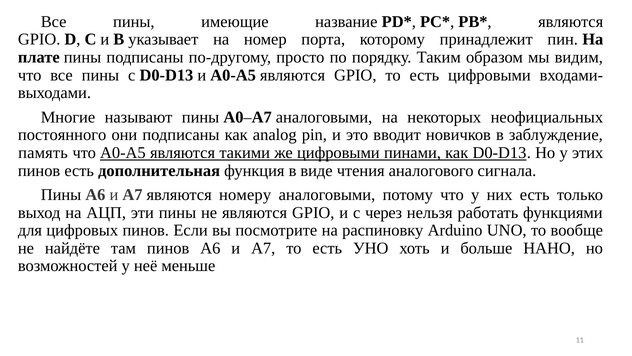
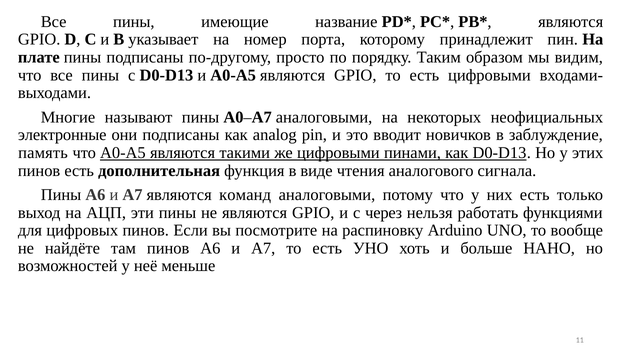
постоянного: постоянного -> электронные (62, 135)
номеру: номеру -> команд (245, 195)
